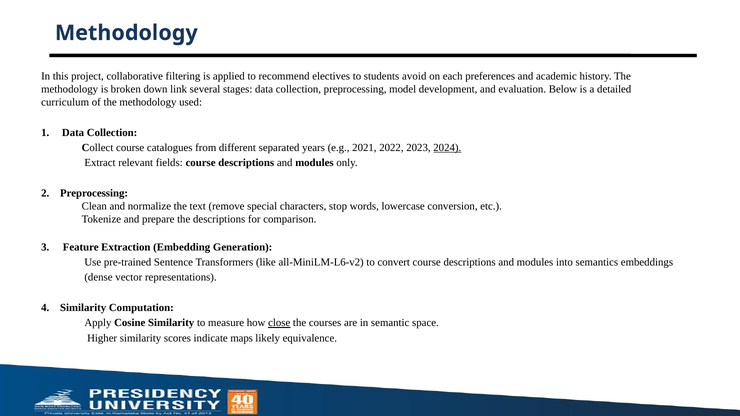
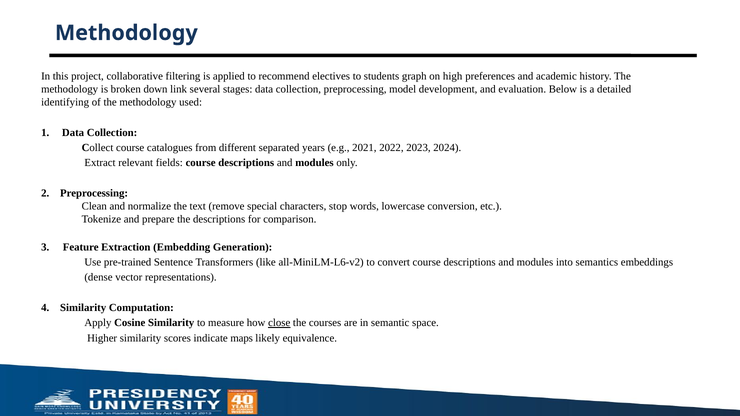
avoid: avoid -> graph (414, 76)
each: each -> high (453, 76)
curriculum: curriculum -> identifying (65, 102)
2024 underline: present -> none (447, 148)
